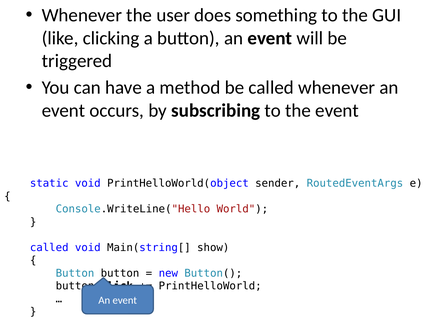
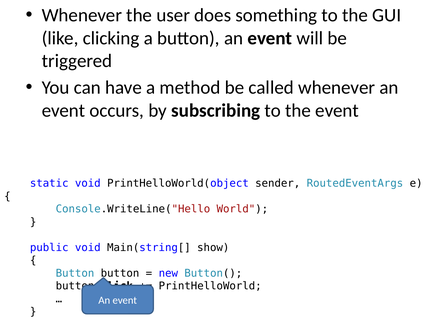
called: called -> public (49, 248)
